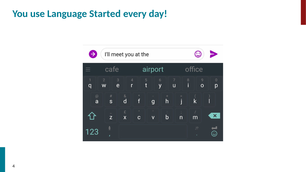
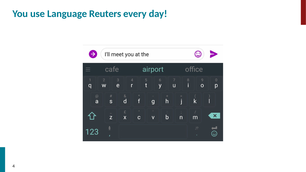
Started: Started -> Reuters (105, 14)
